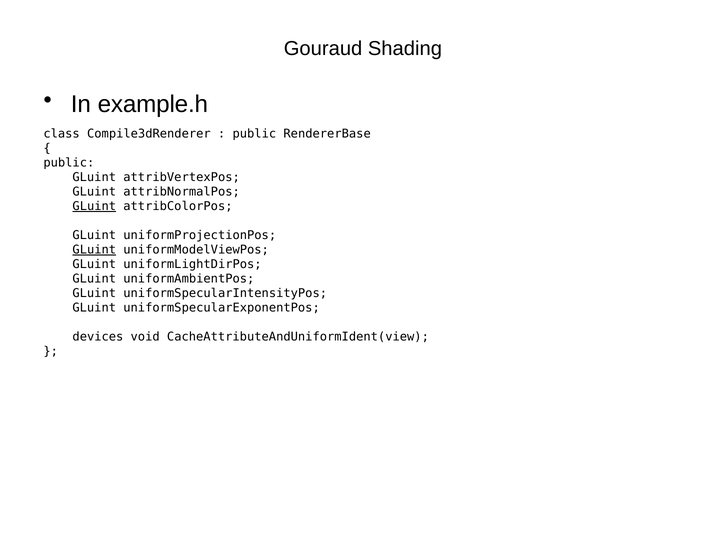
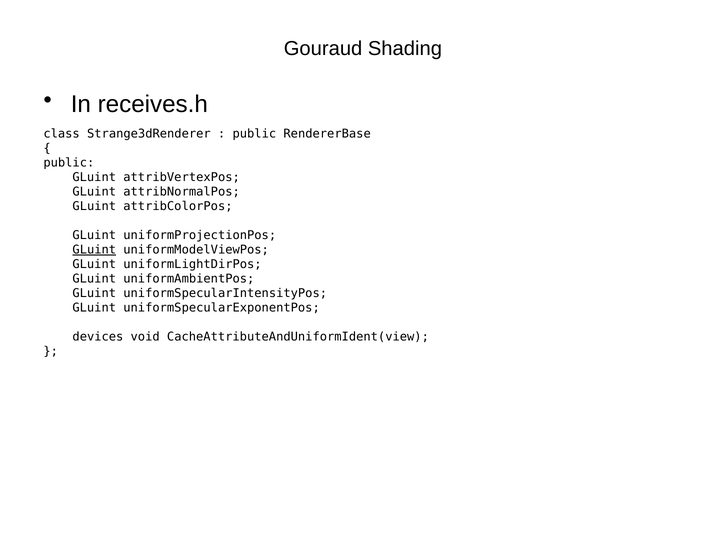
example.h: example.h -> receives.h (153, 105)
Compile3dRenderer: Compile3dRenderer -> Strange3dRenderer (149, 134)
GLuint underline: present -> none (94, 206)
